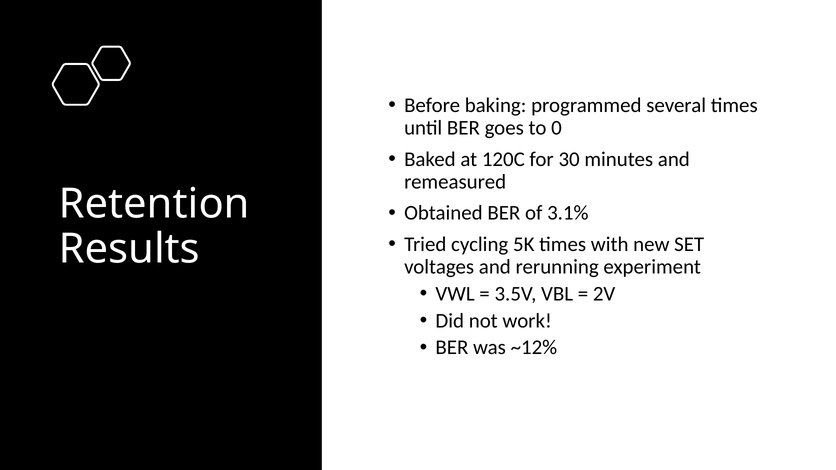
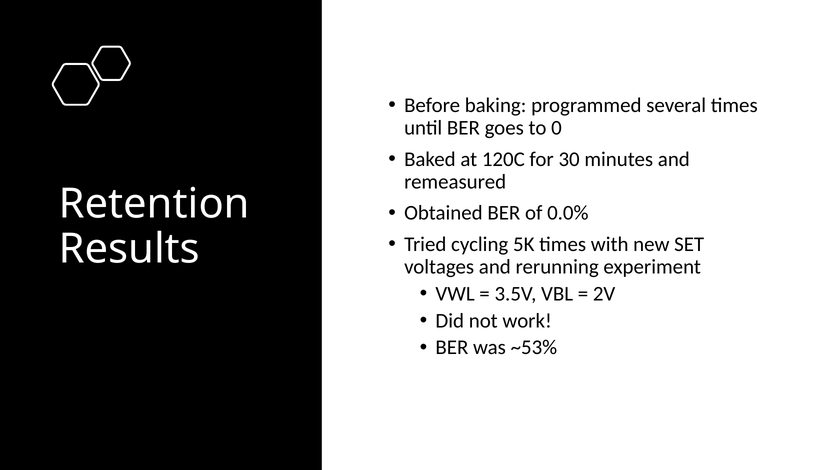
3.1%: 3.1% -> 0.0% (568, 213)
~12%: ~12% -> ~53% (534, 348)
